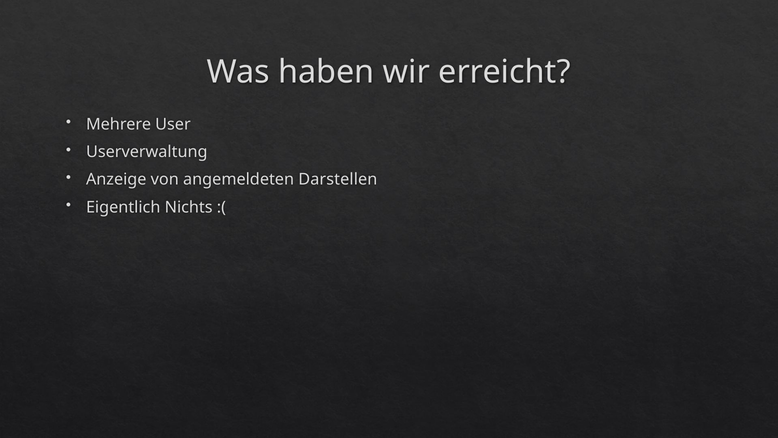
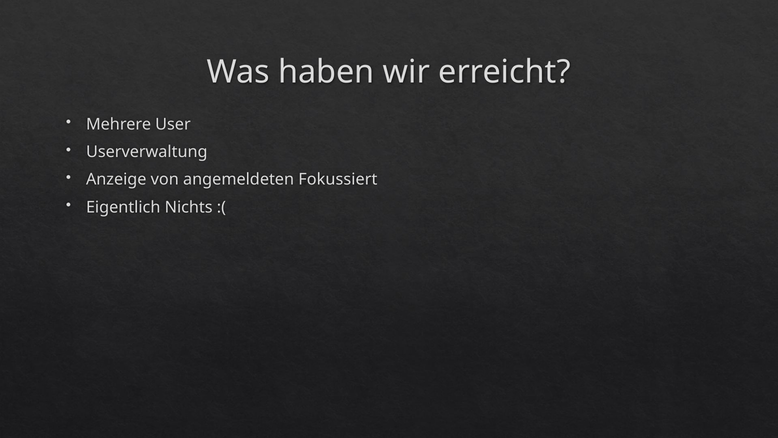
Darstellen: Darstellen -> Fokussiert (338, 179)
